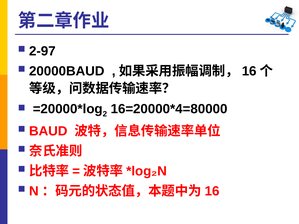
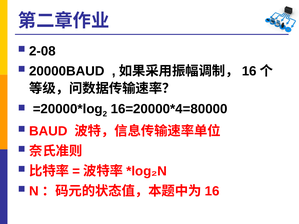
2-97: 2-97 -> 2-08 (42, 51)
